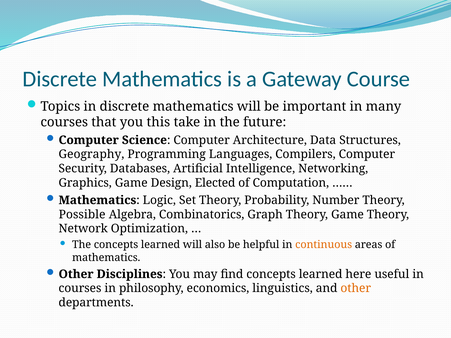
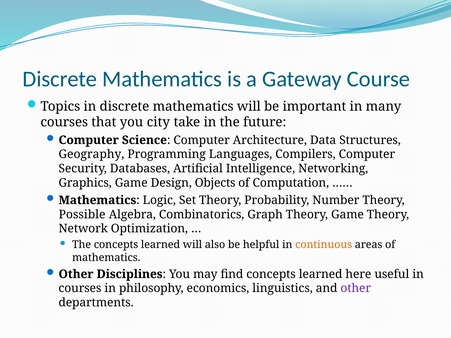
this: this -> city (158, 122)
Elected: Elected -> Objects (215, 183)
other colour: orange -> purple (356, 289)
